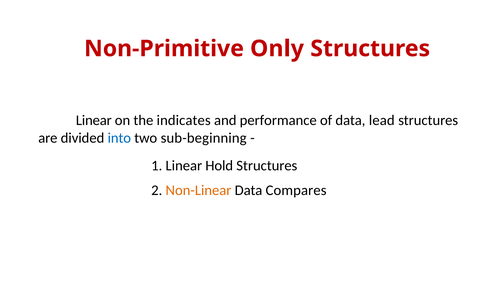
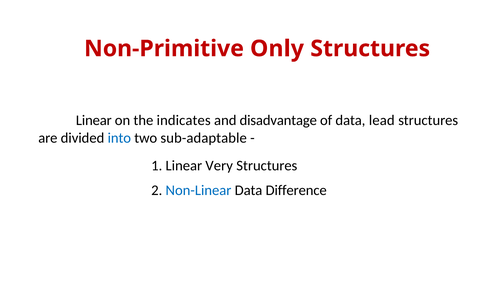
performance: performance -> disadvantage (278, 120)
sub-beginning: sub-beginning -> sub-adaptable (204, 138)
Hold: Hold -> Very (219, 165)
Non-Linear colour: orange -> blue (198, 190)
Compares: Compares -> Difference (296, 190)
